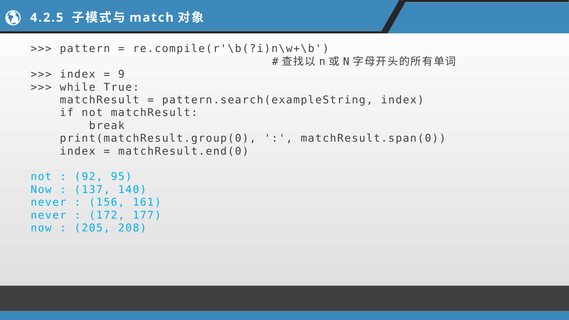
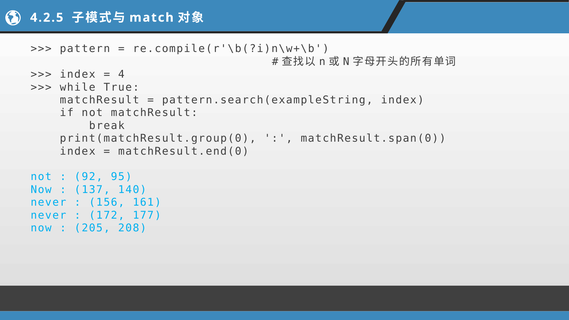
9: 9 -> 4 (121, 74)
